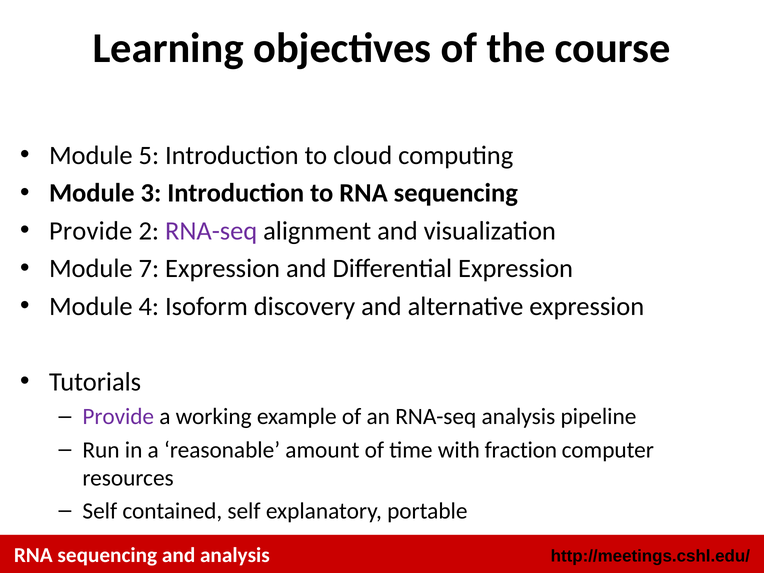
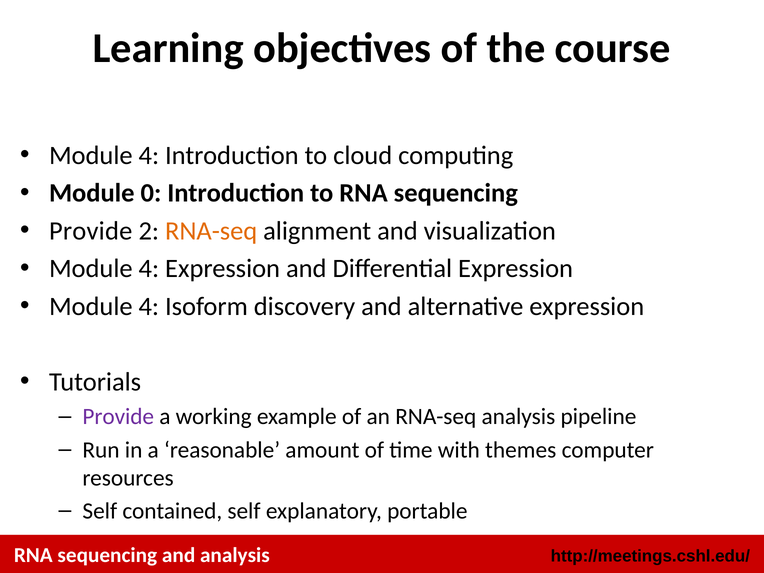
5: 5 -> 4 (149, 155)
3: 3 -> 0 (151, 193)
RNA-seq colour: purple -> orange (211, 231)
7: 7 -> 4 (149, 269)
fraction: fraction -> themes (521, 450)
